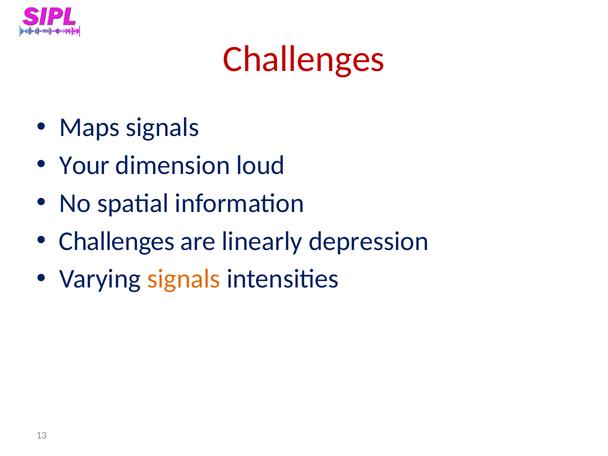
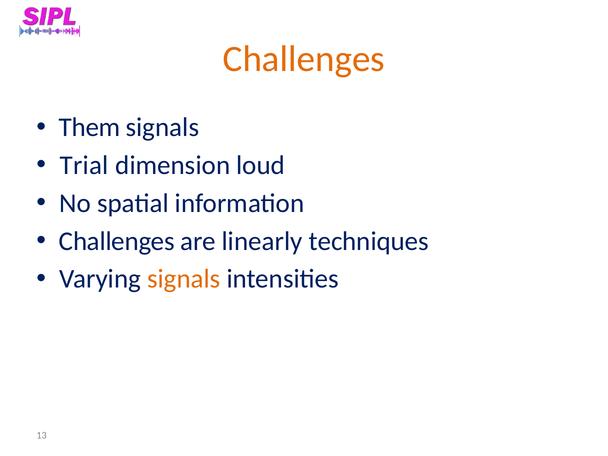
Challenges colour: red -> orange (304, 59)
Maps: Maps -> Them (90, 128)
Your: Your -> Trial (84, 165)
depression: depression -> techniques (369, 241)
